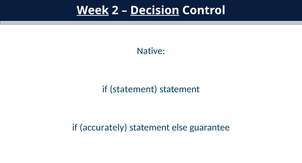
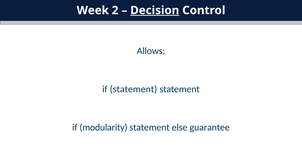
Week underline: present -> none (93, 10)
Native: Native -> Allows (151, 51)
accurately: accurately -> modularity (104, 127)
